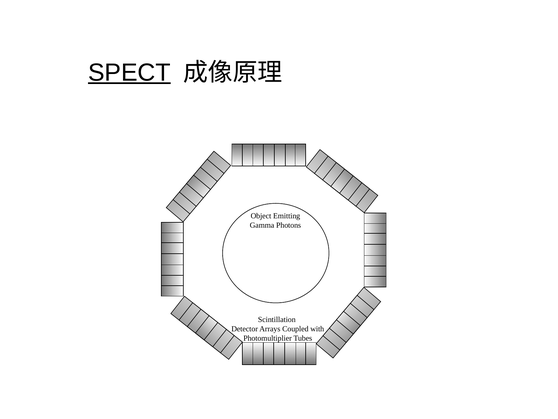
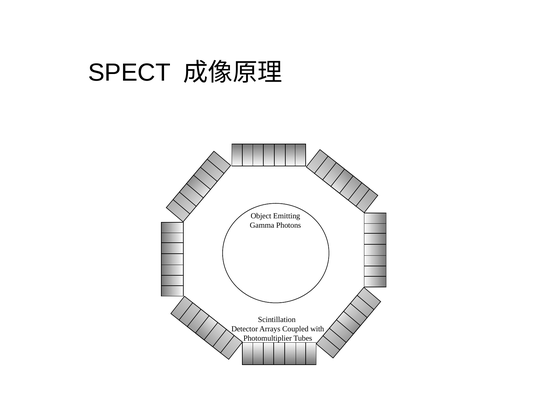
SPECT underline: present -> none (129, 72)
